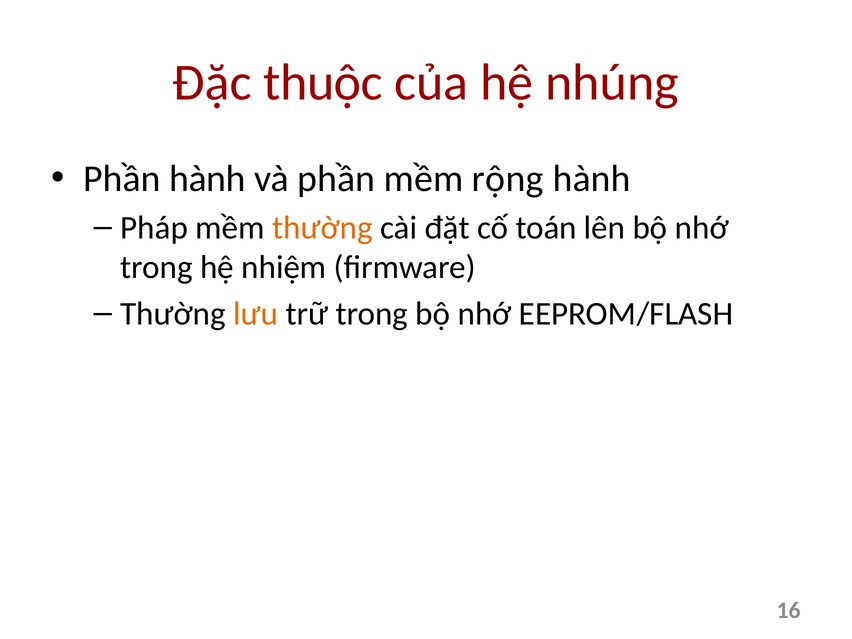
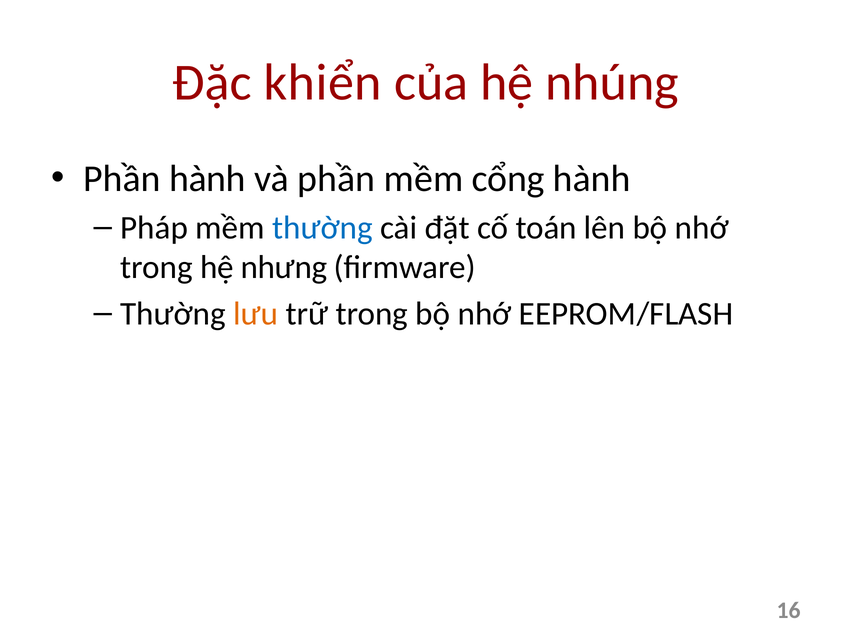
thuộc: thuộc -> khiển (323, 82)
rộng: rộng -> cổng (508, 179)
thường colour: orange -> blue (322, 228)
nhiệm: nhiệm -> nhưng (284, 267)
